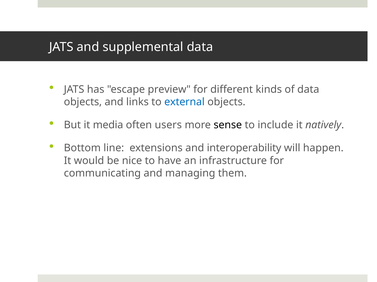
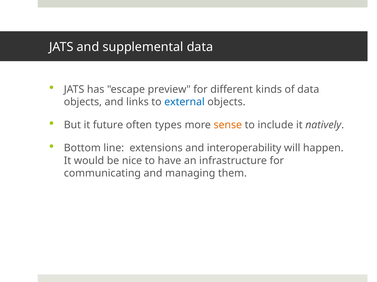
media: media -> future (108, 125)
users: users -> types (168, 125)
sense colour: black -> orange (228, 125)
